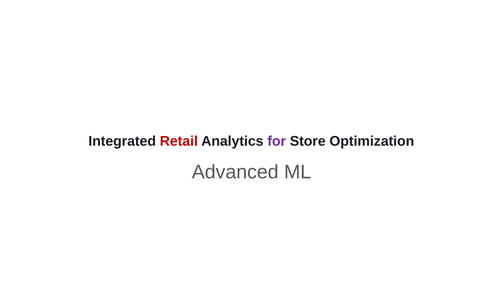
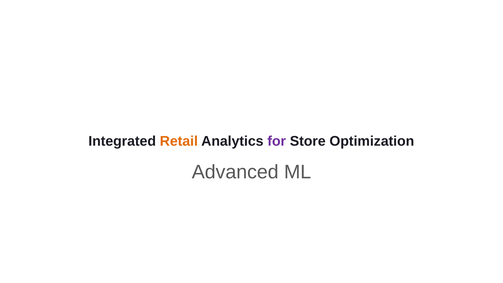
Retail colour: red -> orange (179, 141)
